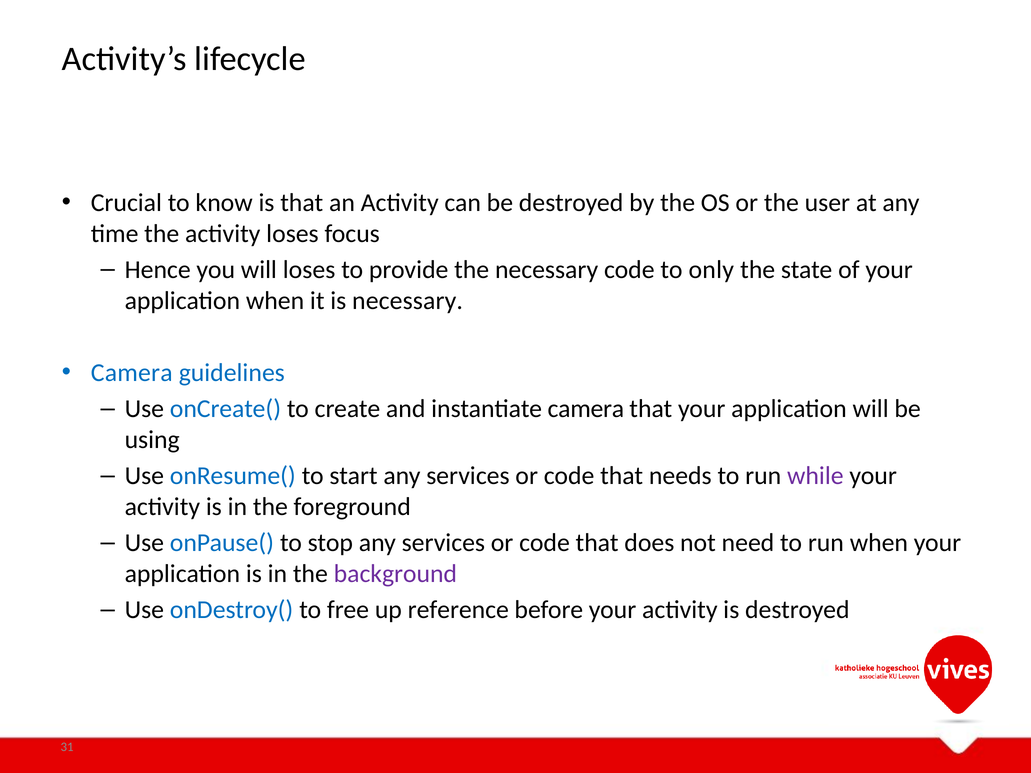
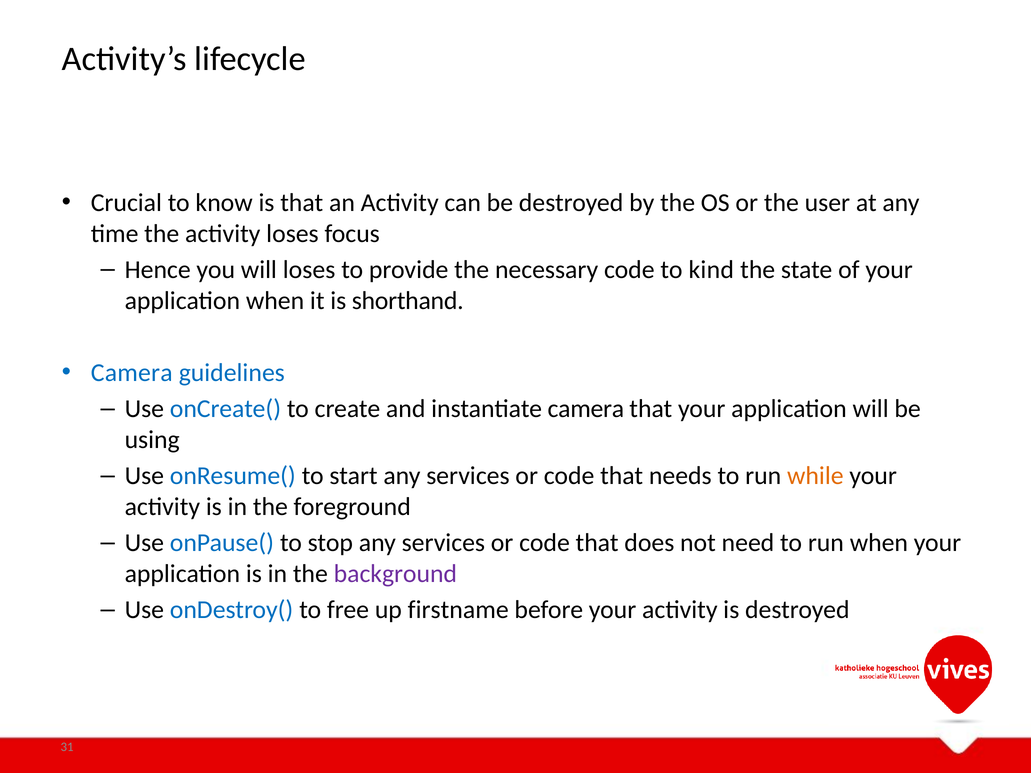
only: only -> kind (711, 270)
is necessary: necessary -> shorthand (408, 301)
while colour: purple -> orange (815, 476)
reference: reference -> firstname (458, 610)
